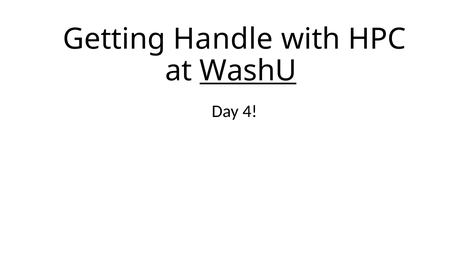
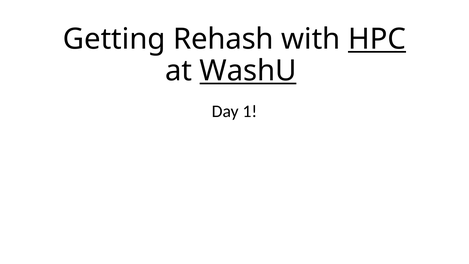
Handle: Handle -> Rehash (223, 39)
HPC underline: none -> present (377, 39)
4: 4 -> 1 (250, 111)
